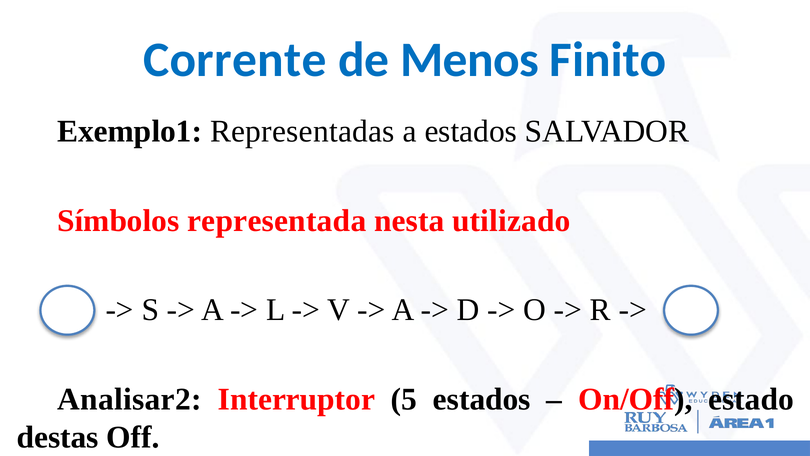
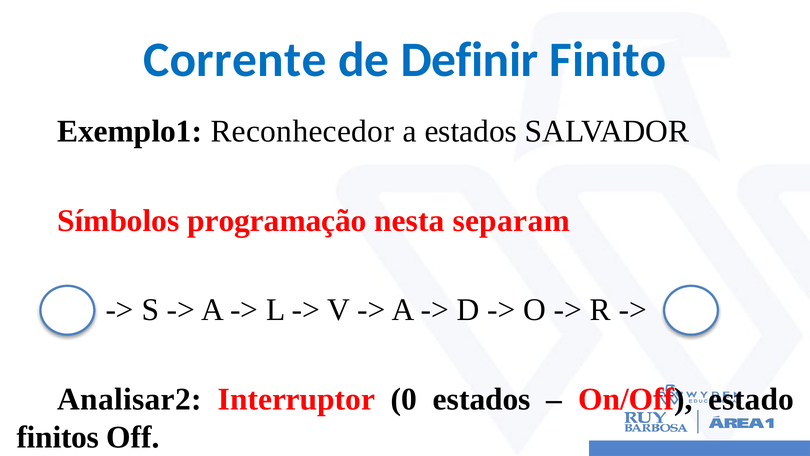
Menos: Menos -> Definir (470, 60)
Representadas: Representadas -> Reconhecedor (302, 131)
representada: representada -> programação (277, 221)
utilizado: utilizado -> separam (511, 221)
5: 5 -> 0 (404, 399)
destas: destas -> finitos (58, 437)
